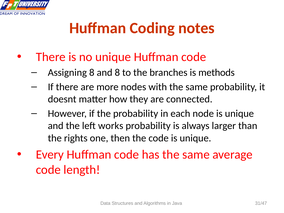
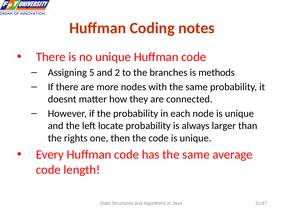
Assigning 8: 8 -> 5 (92, 73)
and 8: 8 -> 2 (117, 73)
works: works -> locate (111, 126)
